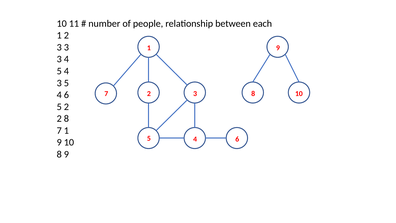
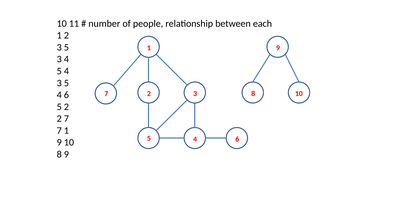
3: 3 -> 5 (66, 47)
2 8: 8 -> 7 (66, 119)
